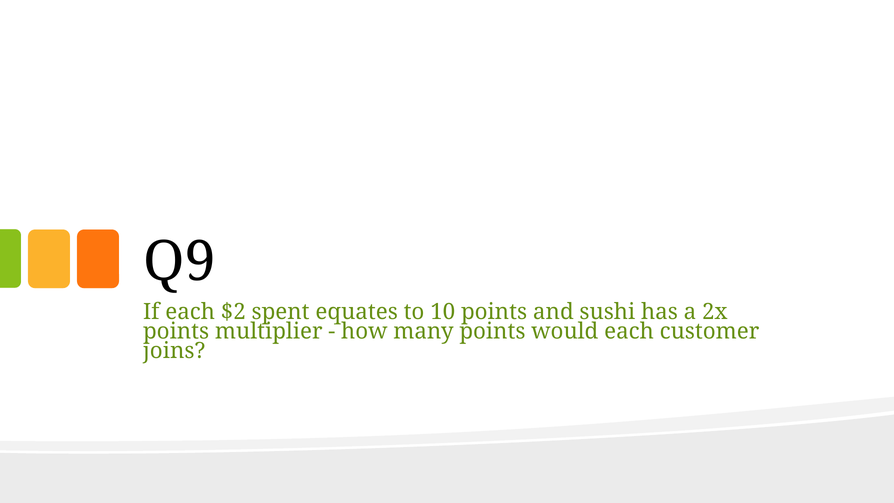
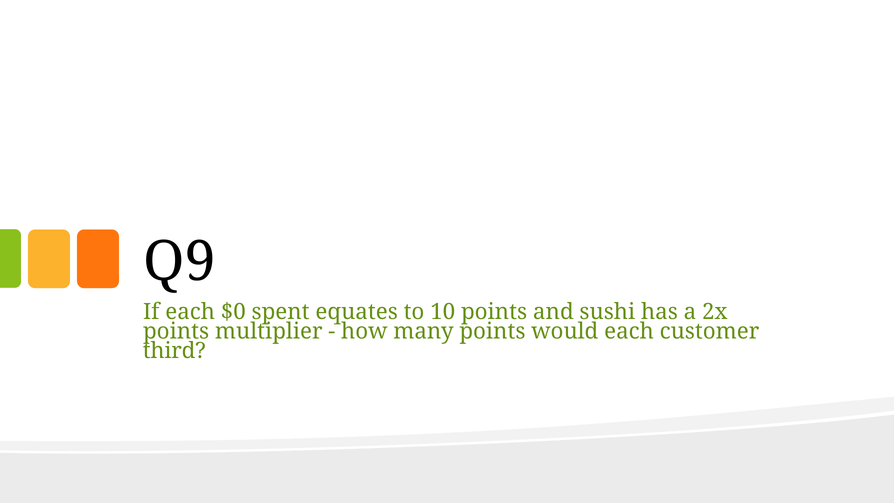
$2: $2 -> $0 (233, 312)
joins: joins -> third (174, 351)
